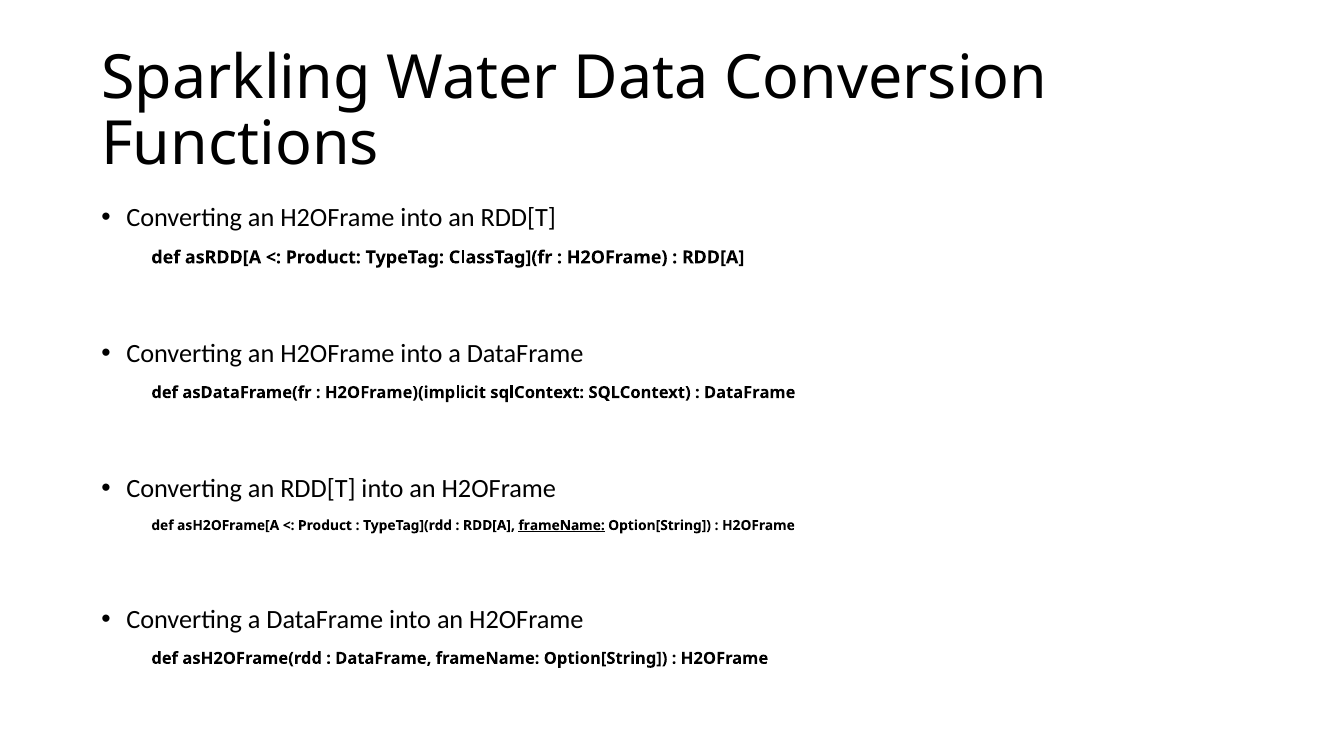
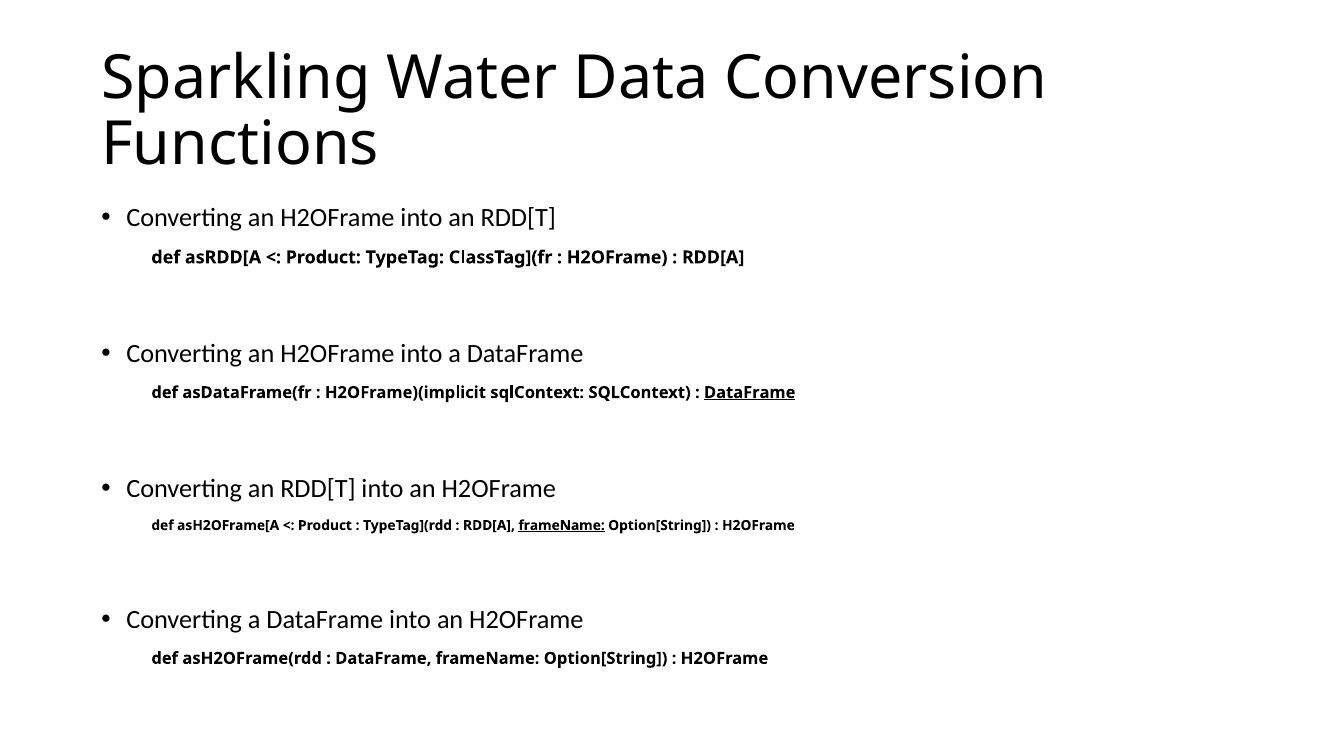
DataFrame underline: none -> present (750, 393)
